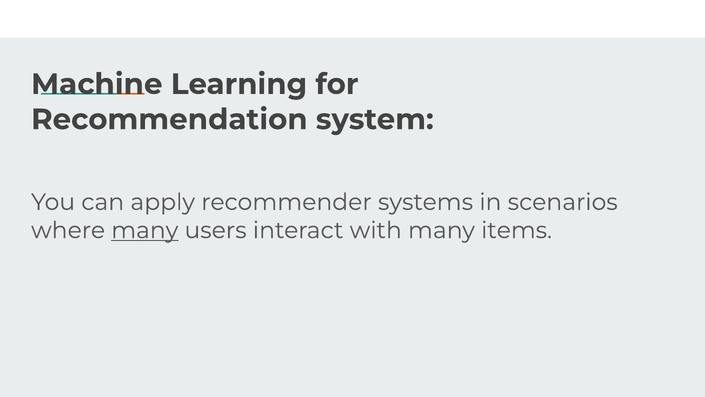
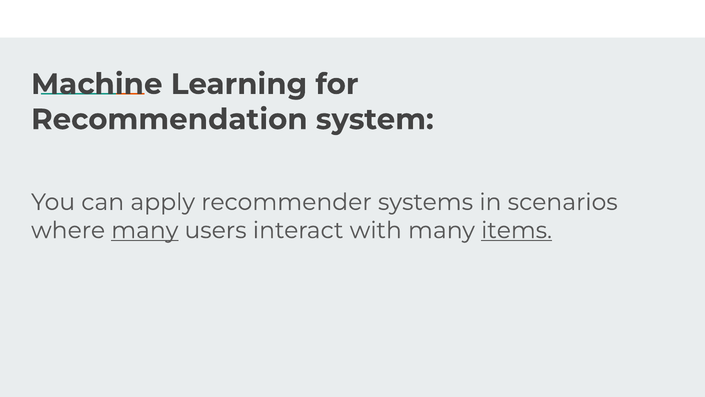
items underline: none -> present (517, 230)
